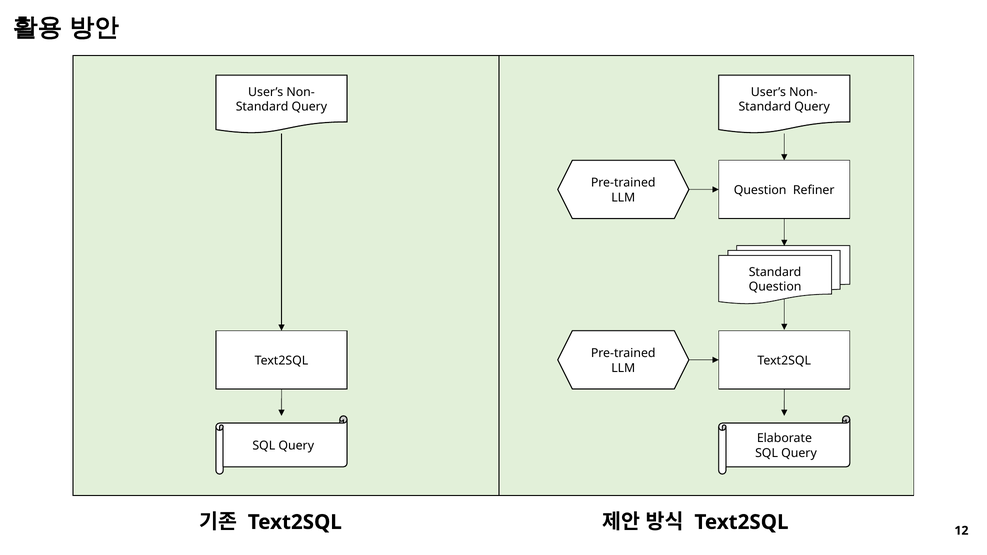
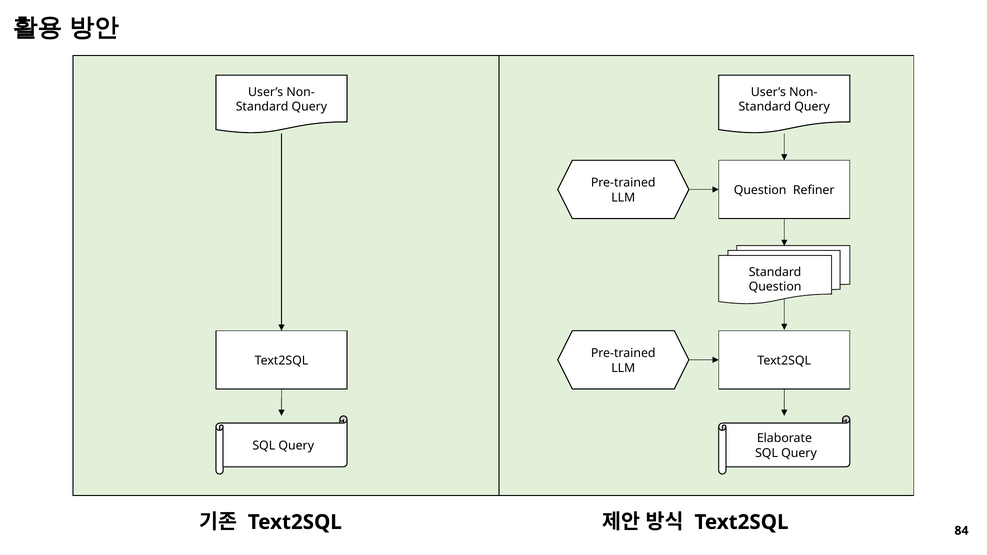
12: 12 -> 84 (961, 531)
